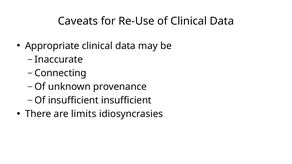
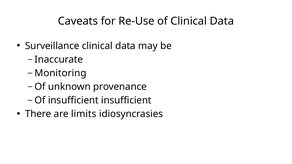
Appropriate: Appropriate -> Surveillance (52, 46)
Connecting: Connecting -> Monitoring (61, 73)
